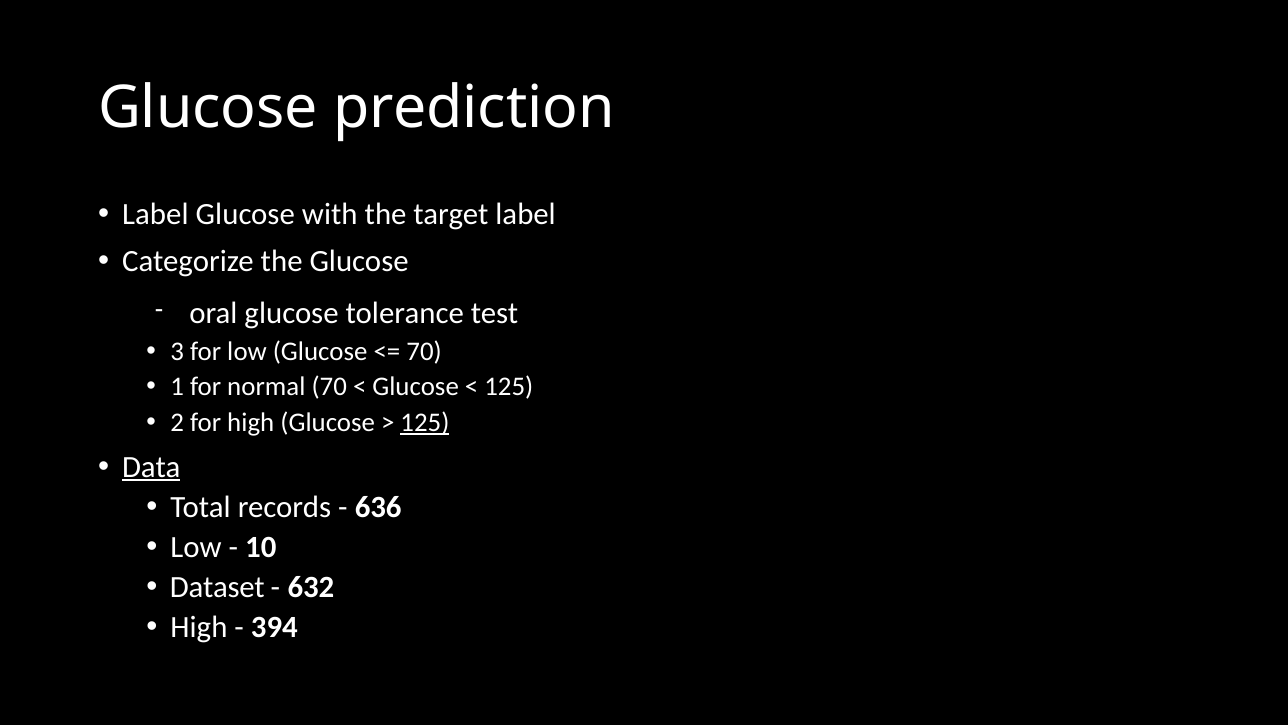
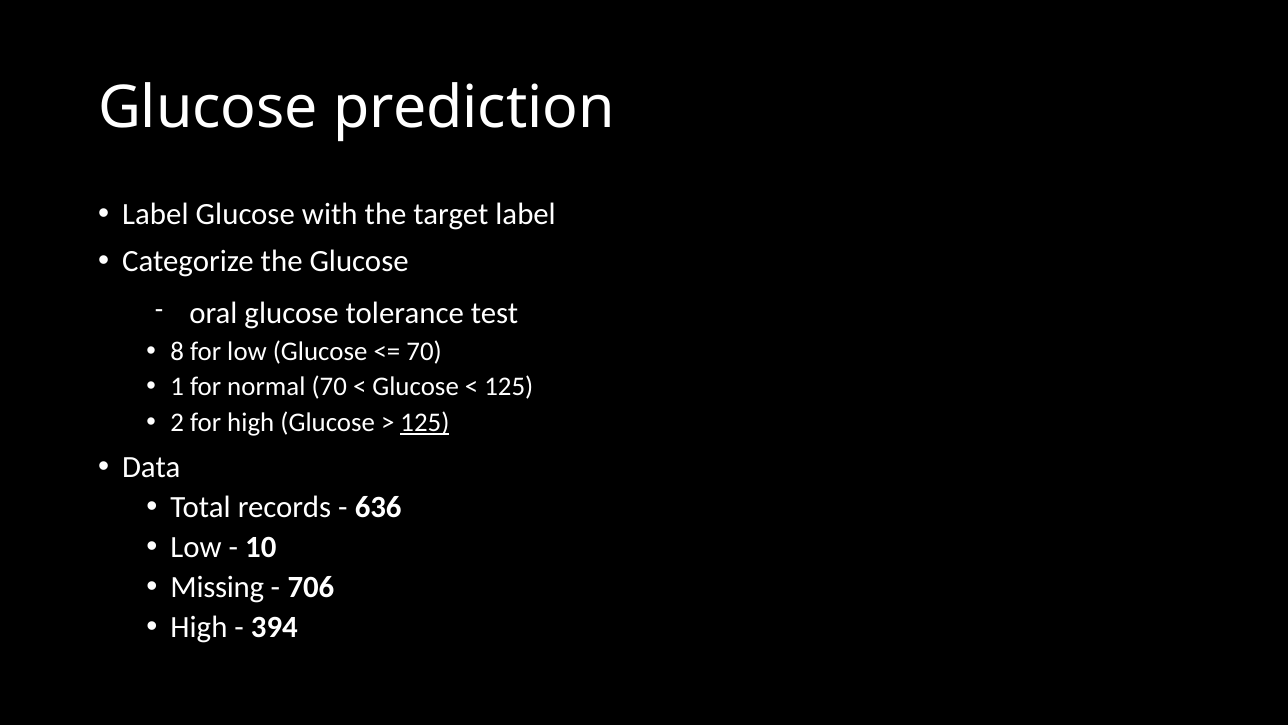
3: 3 -> 8 (177, 351)
Data underline: present -> none (151, 467)
Dataset: Dataset -> Missing (217, 587)
632: 632 -> 706 (311, 587)
